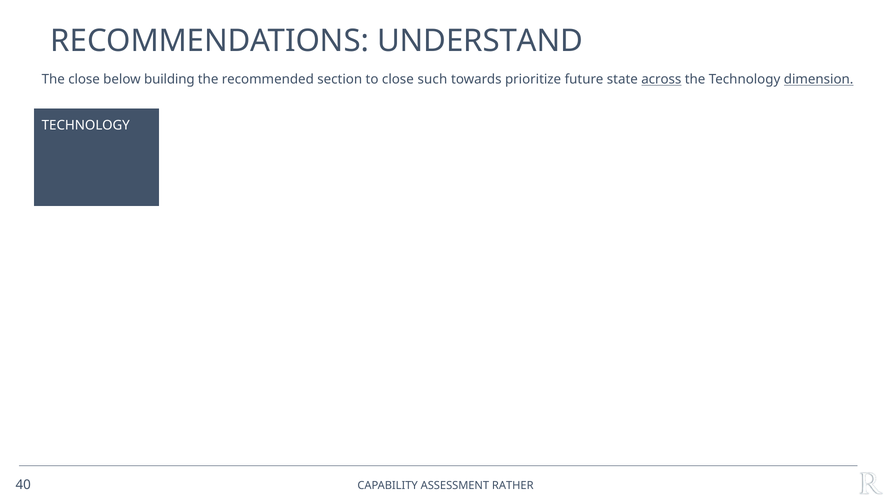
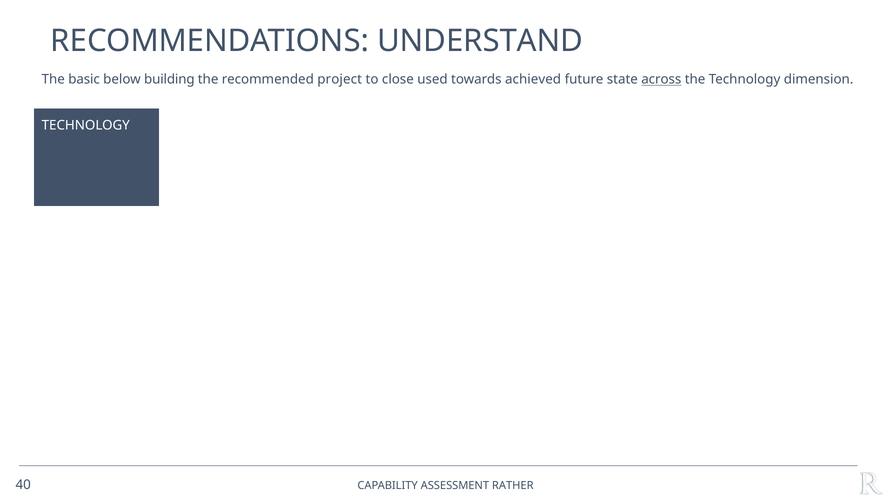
The close: close -> basic (84, 79)
section: section -> project (340, 79)
such: such -> used (433, 79)
prioritize: prioritize -> achieved (533, 79)
dimension underline: present -> none (819, 79)
